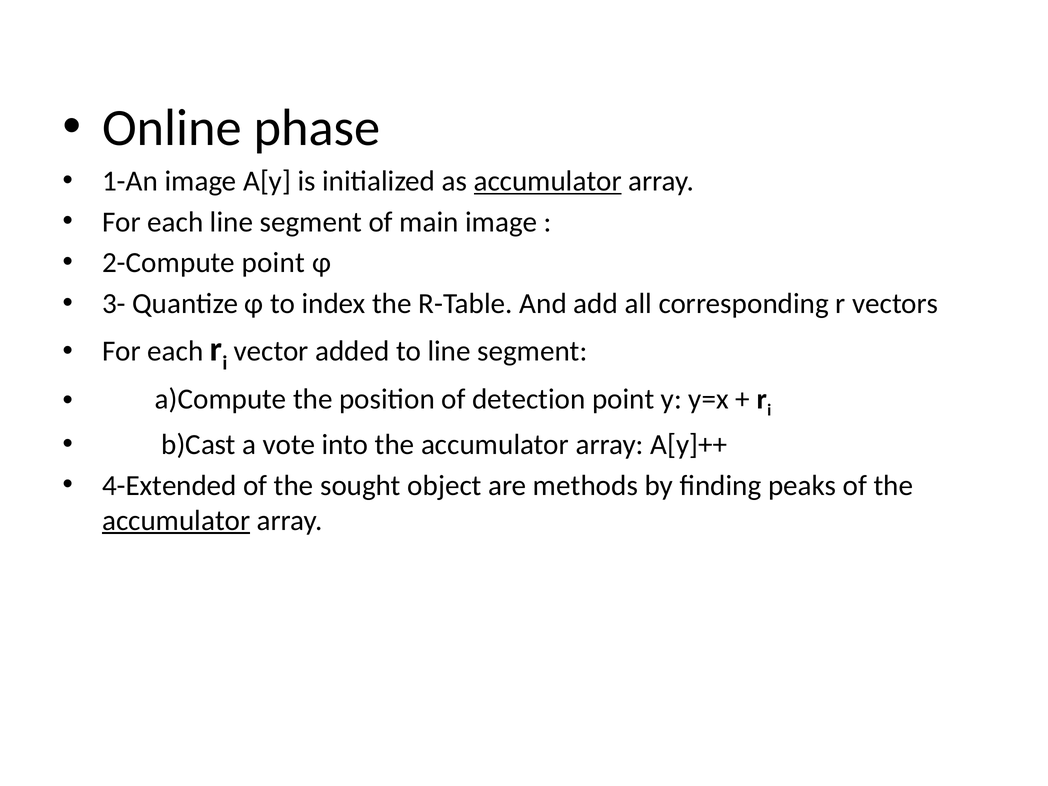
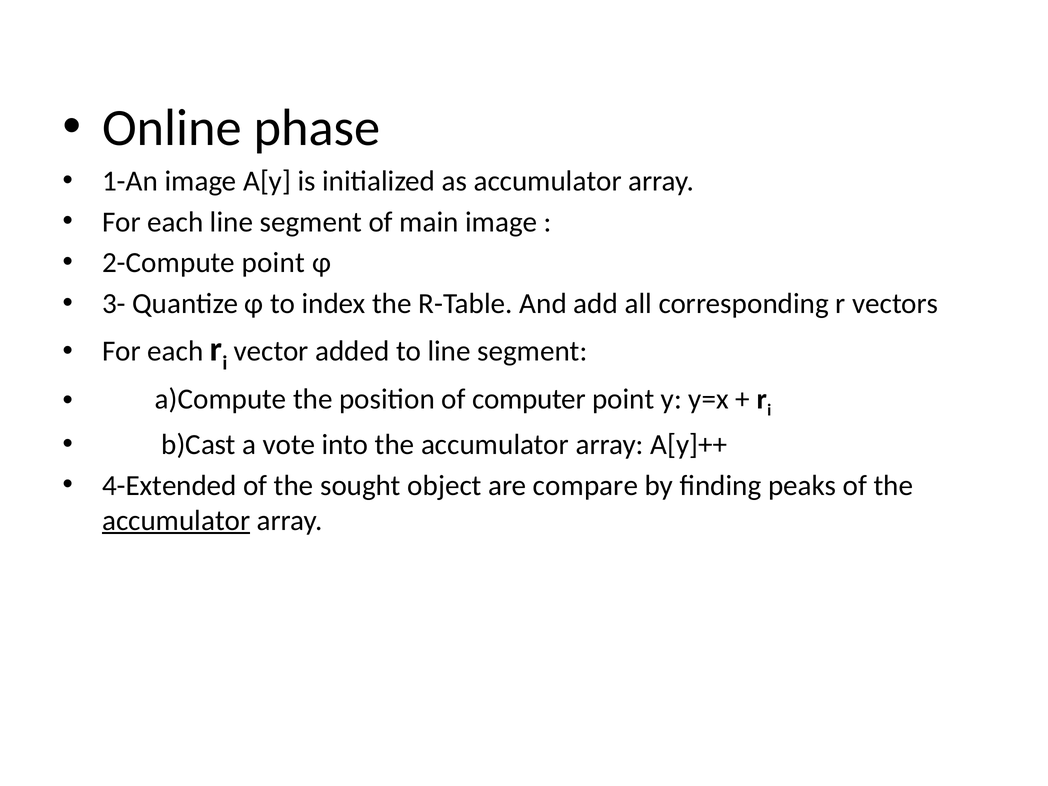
accumulator underline: present -> none (548, 181)
detection: detection -> computer (529, 399)
methods: methods -> compare (586, 485)
